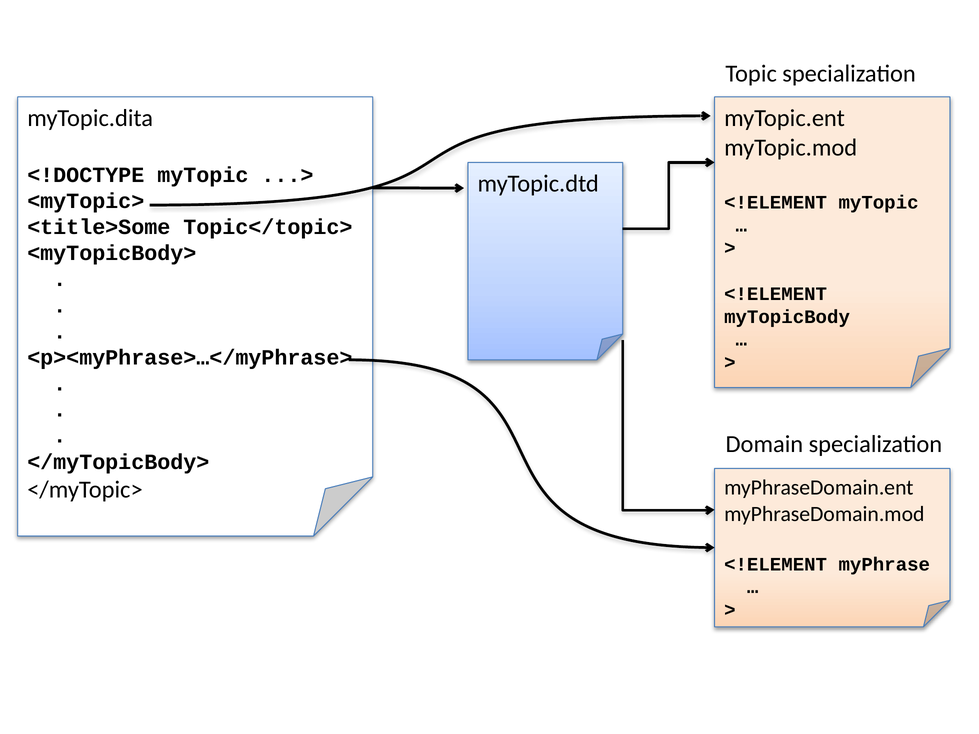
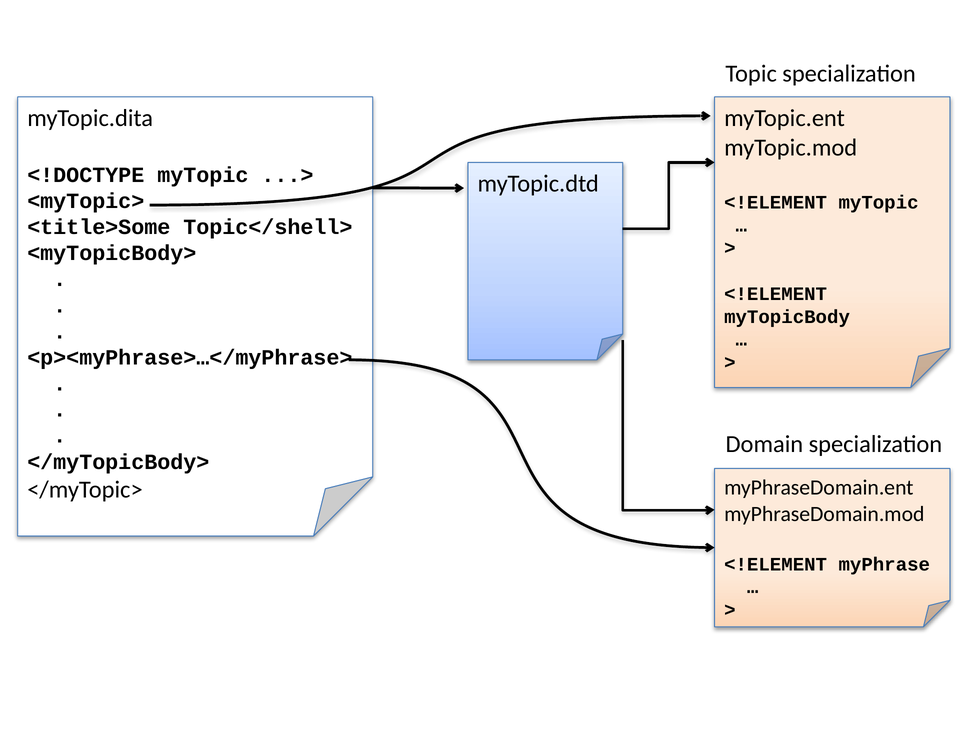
Topic</topic>: Topic</topic> -> Topic</shell> (268, 227)
